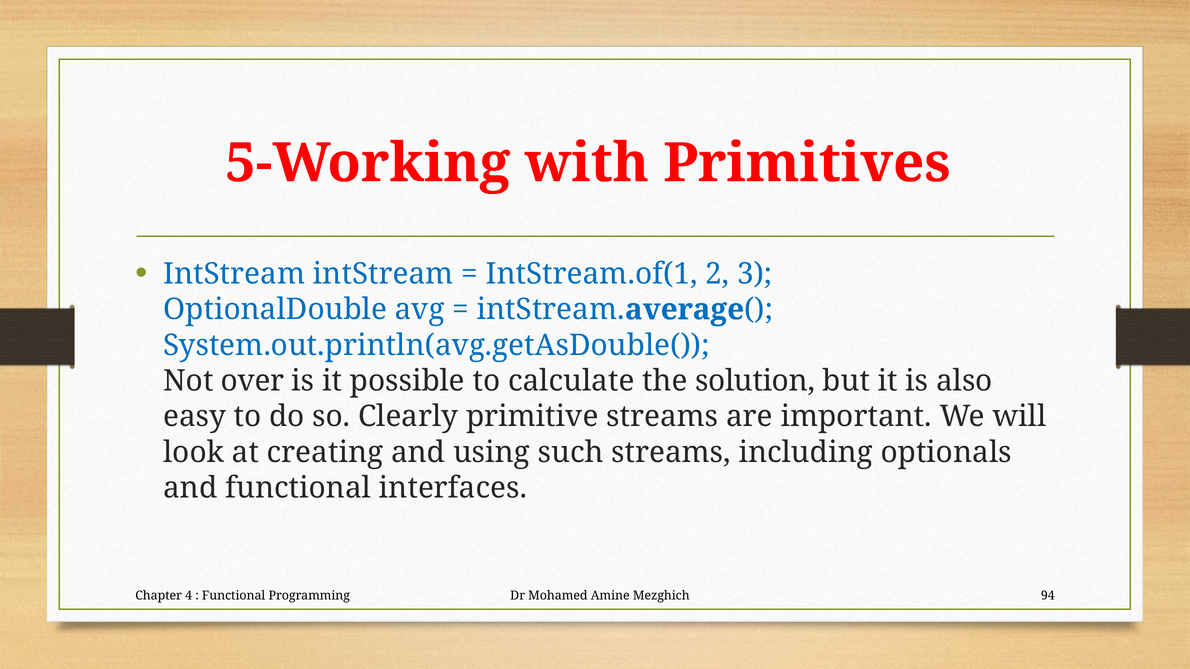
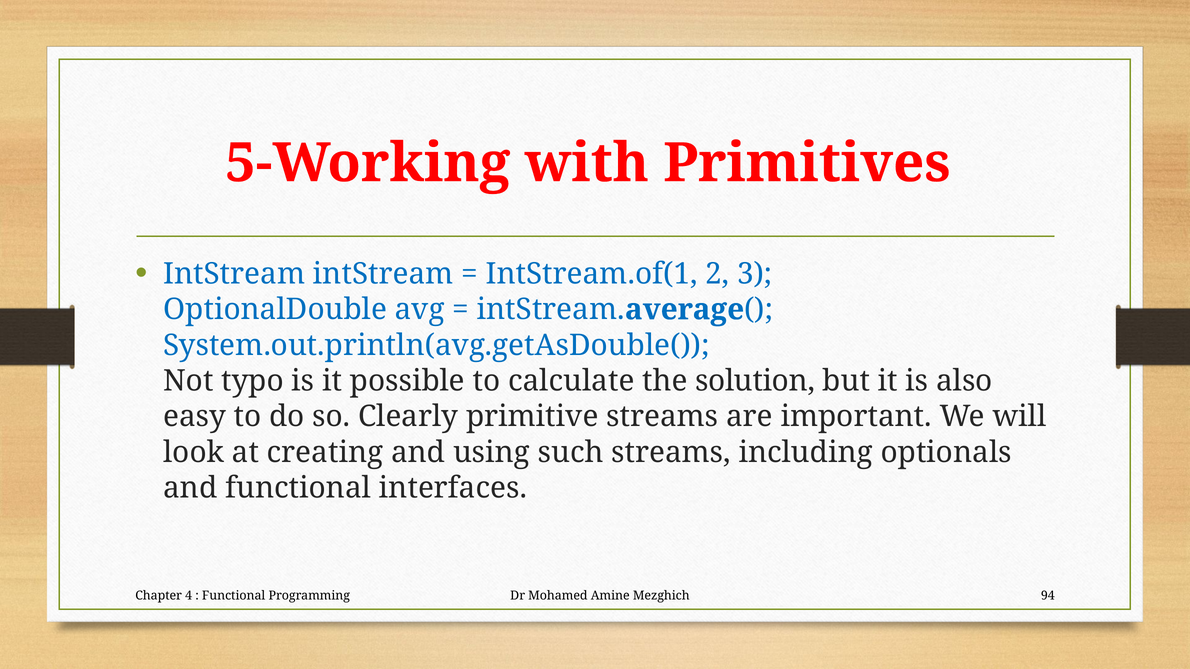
over: over -> typo (252, 381)
